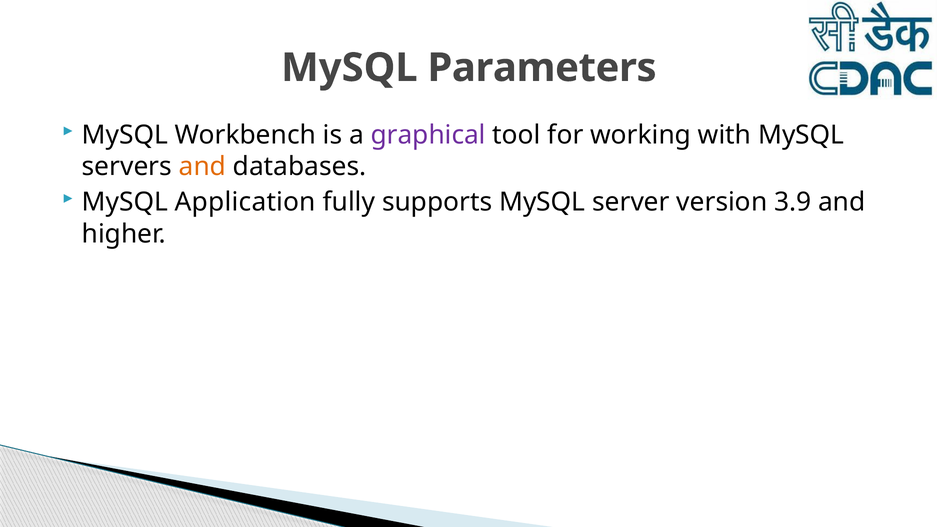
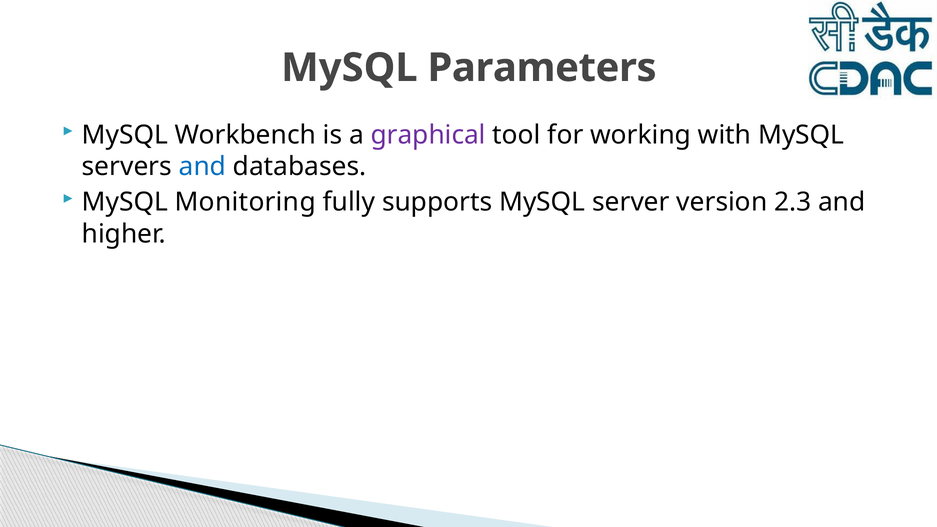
and colour: orange -> blue (202, 167)
Application: Application -> Monitoring (245, 202)
3.9: 3.9 -> 2.3 (793, 202)
